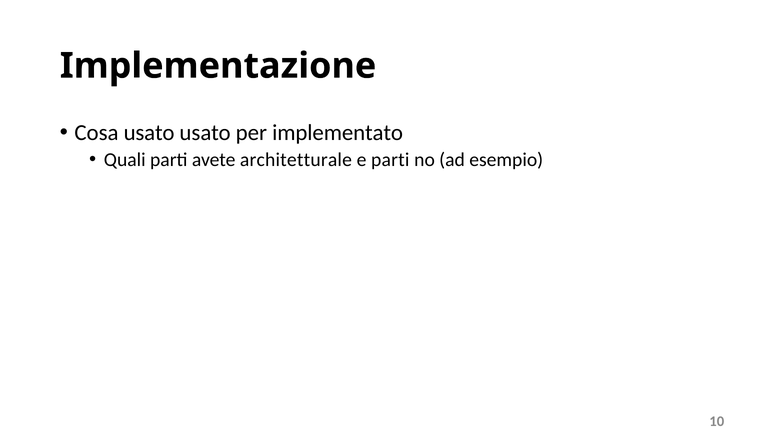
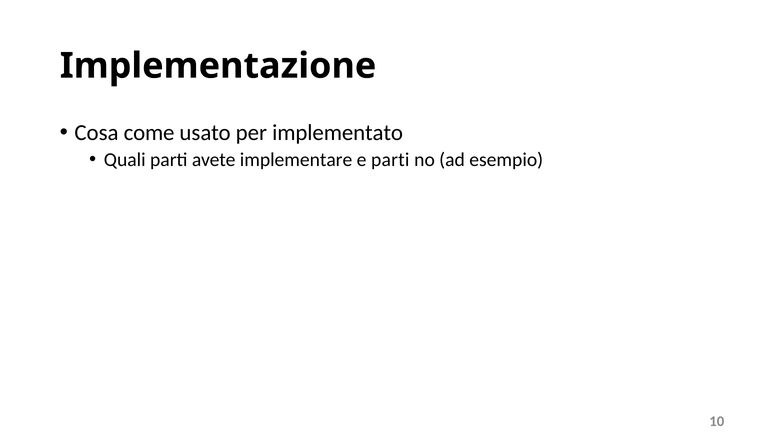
Cosa usato: usato -> come (149, 133)
architetturale: architetturale -> implementare (296, 160)
